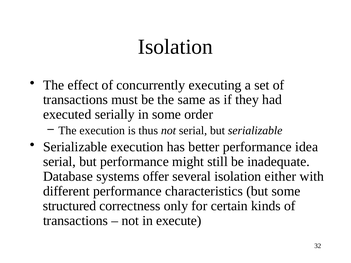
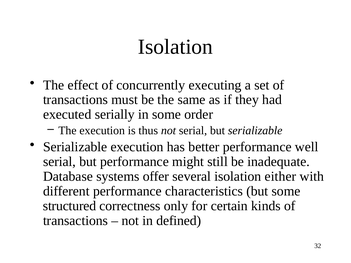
idea: idea -> well (307, 147)
execute: execute -> defined (179, 221)
